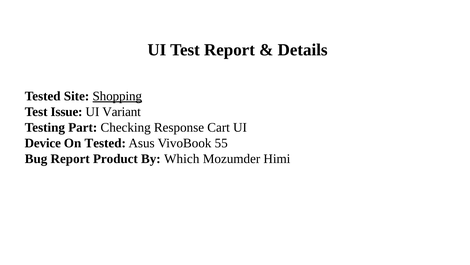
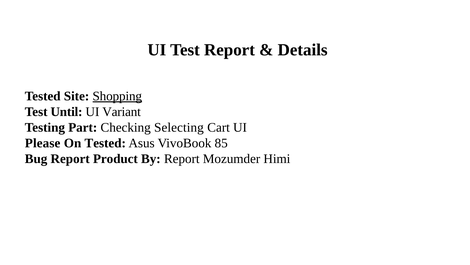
Issue: Issue -> Until (67, 111)
Response: Response -> Selecting (179, 127)
Device: Device -> Please (43, 143)
55: 55 -> 85 (221, 143)
By Which: Which -> Report (182, 159)
